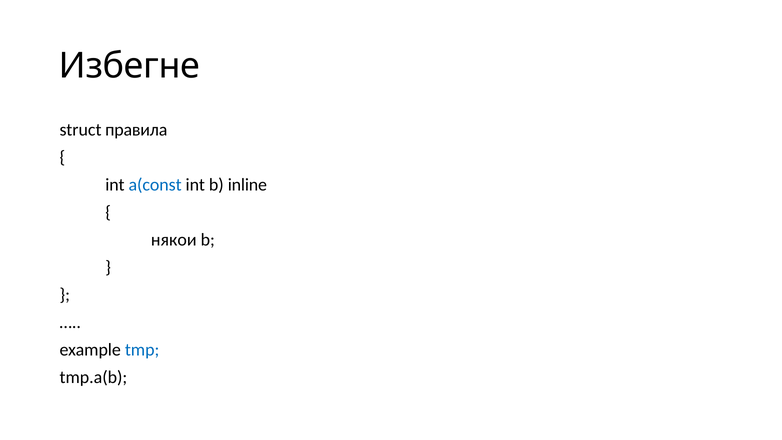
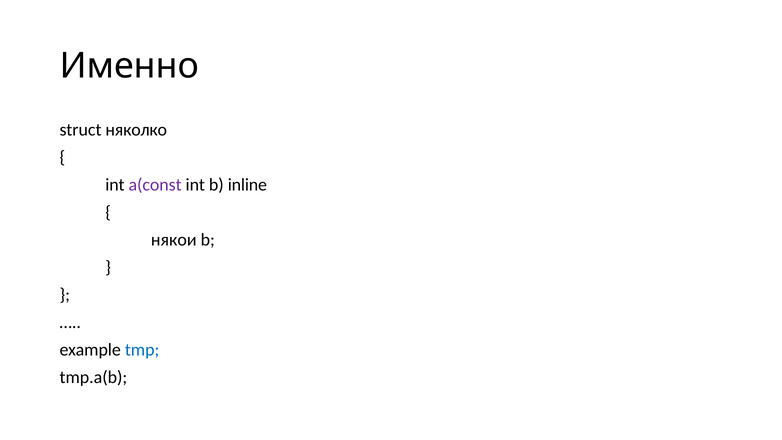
Избегне: Избегне -> Именно (129, 66)
правила: правила -> няколко (136, 130)
a(const colour: blue -> purple (155, 185)
